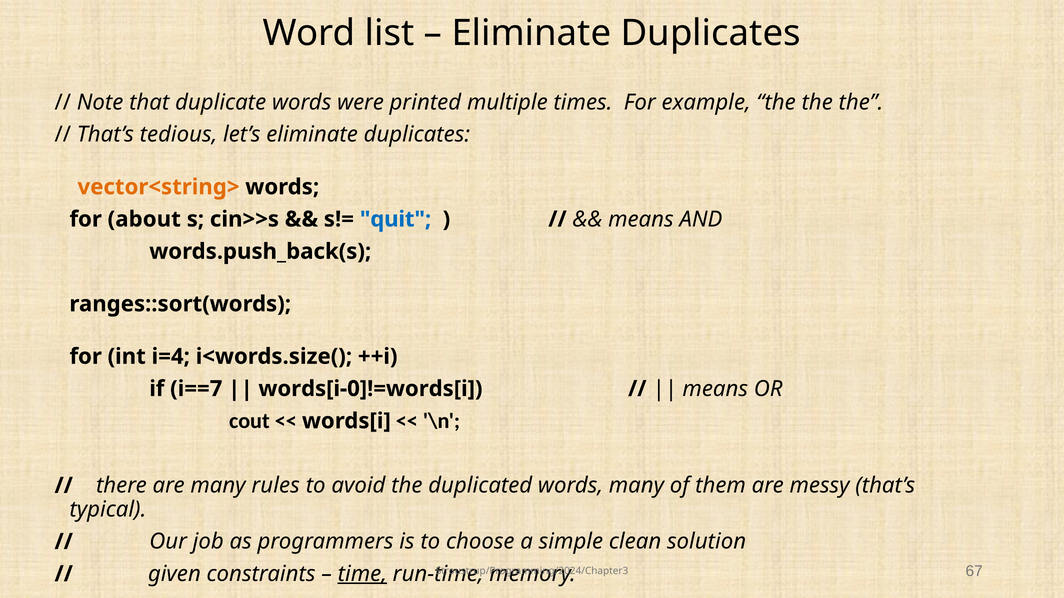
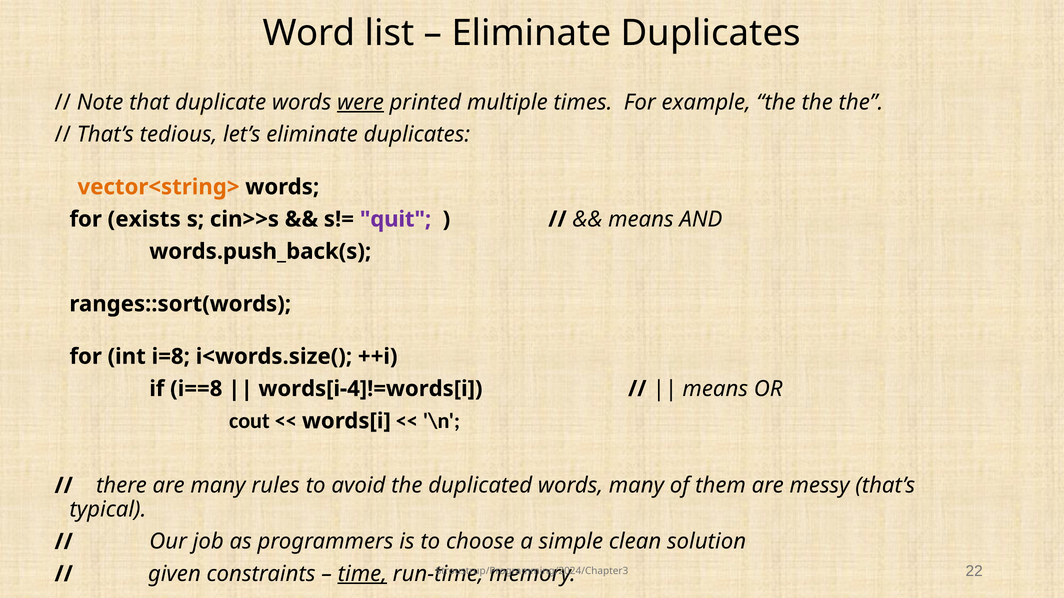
were underline: none -> present (361, 102)
about: about -> exists (144, 219)
quit colour: blue -> purple (396, 219)
i=4: i=4 -> i=8 (171, 357)
i==7: i==7 -> i==8 (196, 389)
words[i-0]!=words[i: words[i-0]!=words[i -> words[i-4]!=words[i (370, 389)
67: 67 -> 22 (974, 572)
